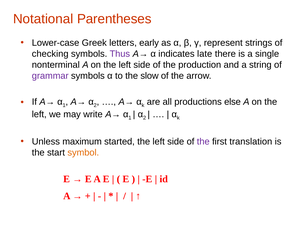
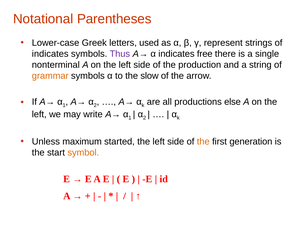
early: early -> used (149, 43)
checking: checking -> indicates (50, 54)
late: late -> free (205, 54)
grammar colour: purple -> orange (50, 76)
the colour: purple -> orange (203, 141)
translation: translation -> generation (251, 141)
